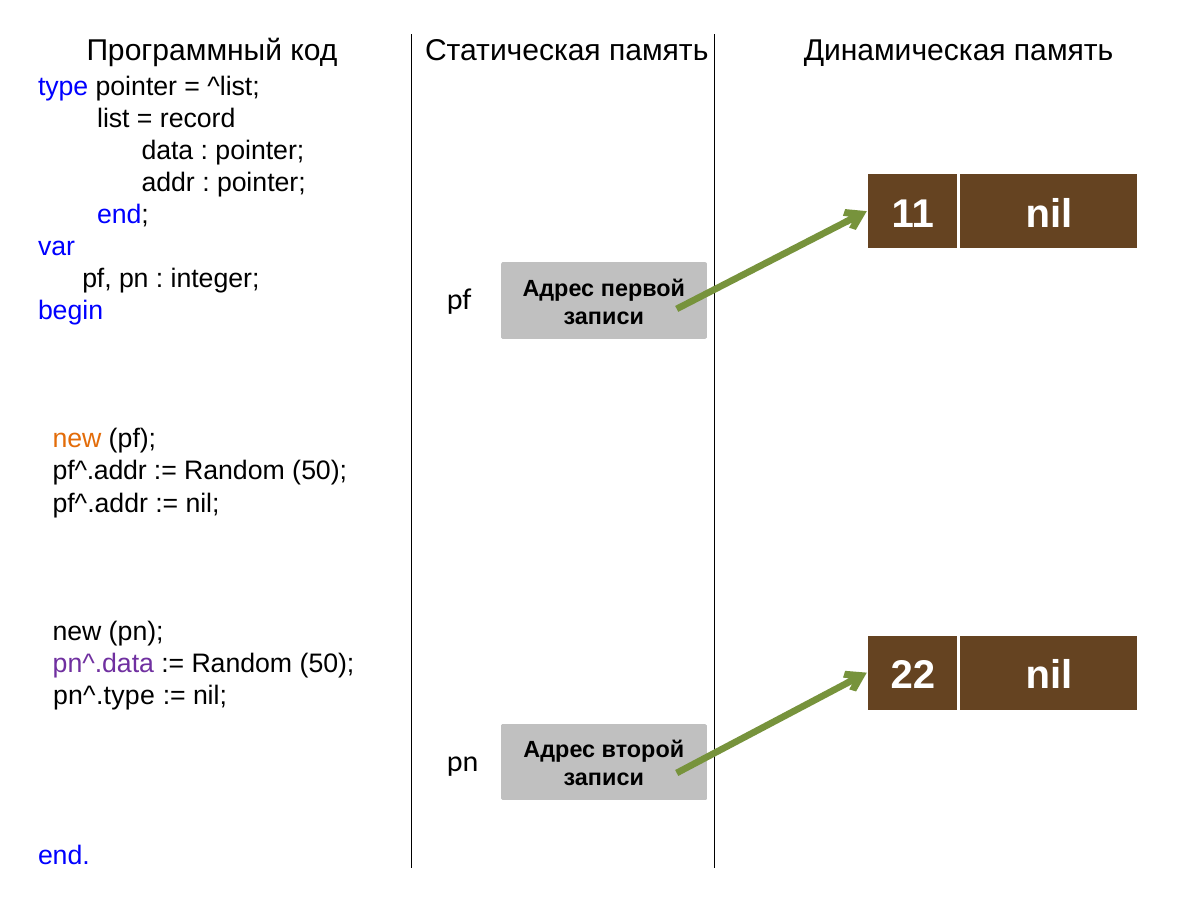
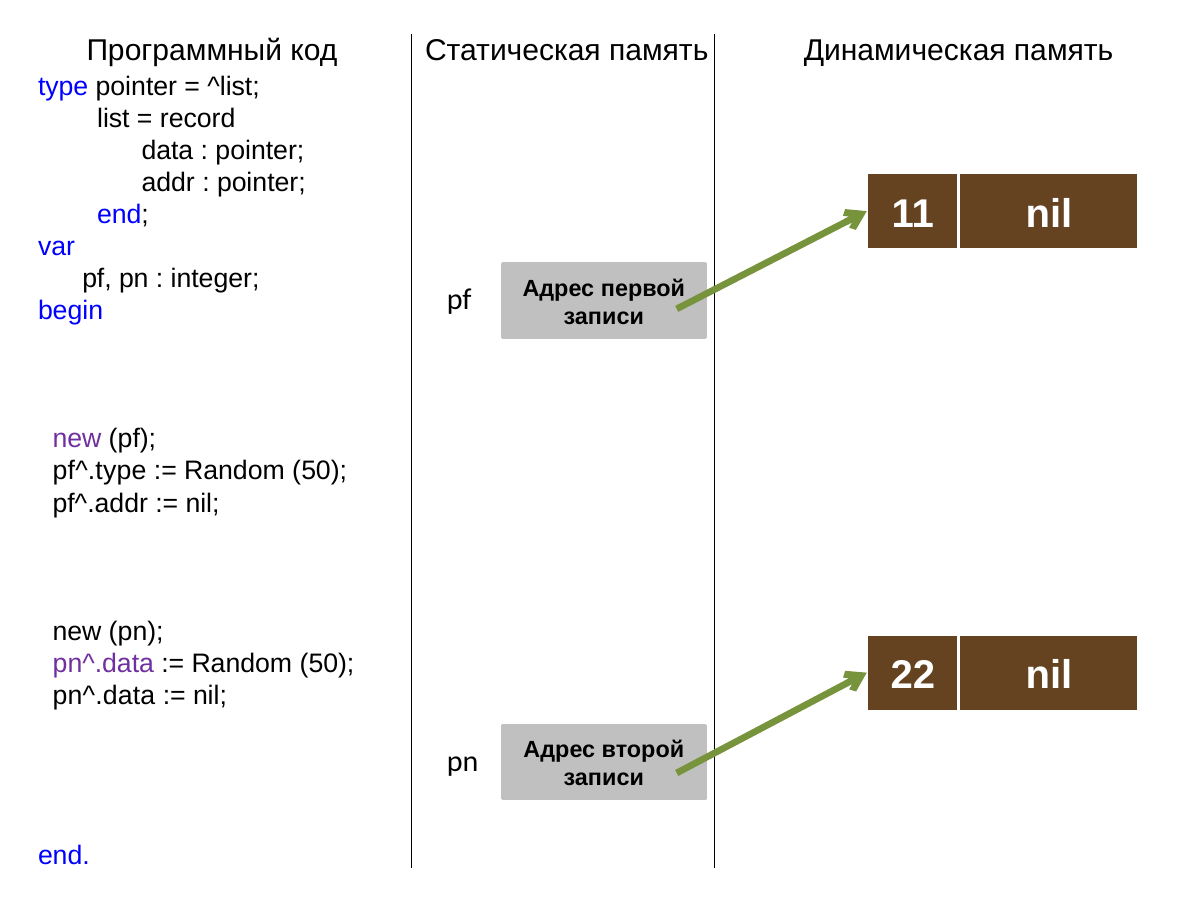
new colour: orange -> purple (77, 439)
pf^.addr: pf^.addr -> pf^.type (100, 471)
pn^.type: pn^.type -> pn^.data (104, 695)
